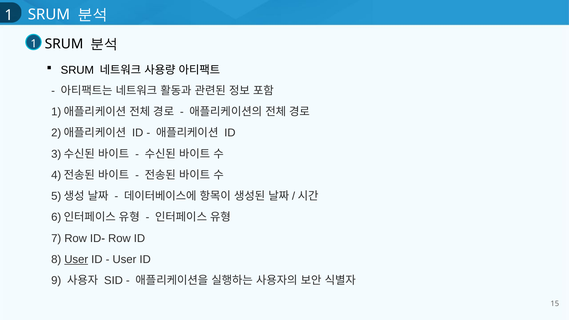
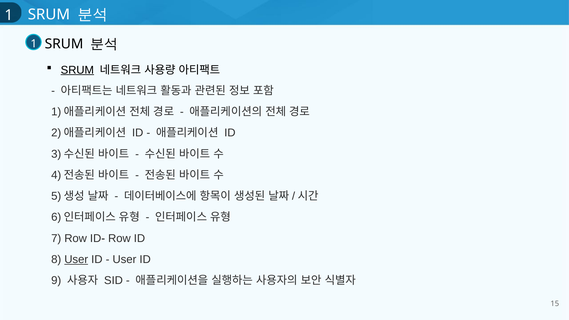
SRUM underline: none -> present (77, 70)
